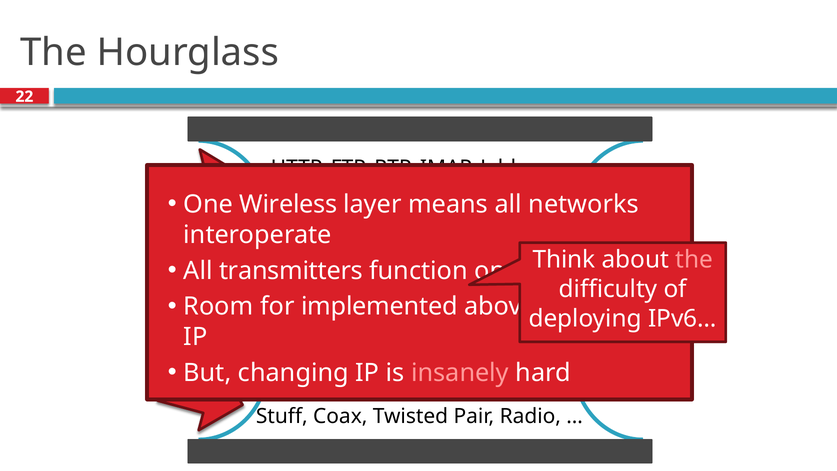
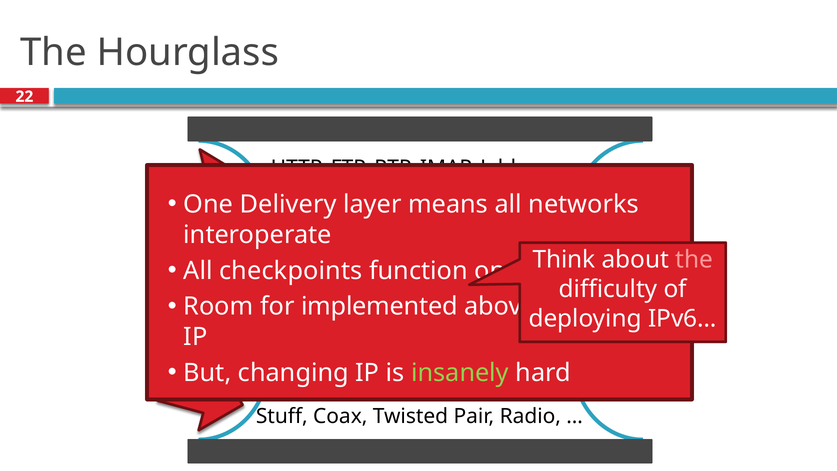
Wireless: Wireless -> Delivery (288, 204)
transmitters: transmitters -> checkpoints (291, 271)
insanely colour: pink -> light green (460, 373)
